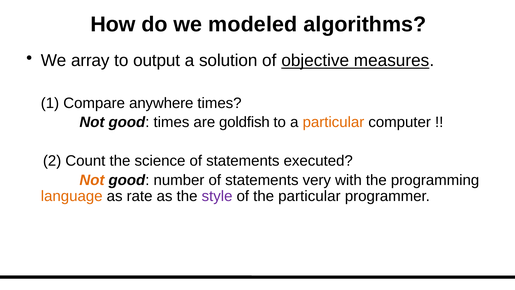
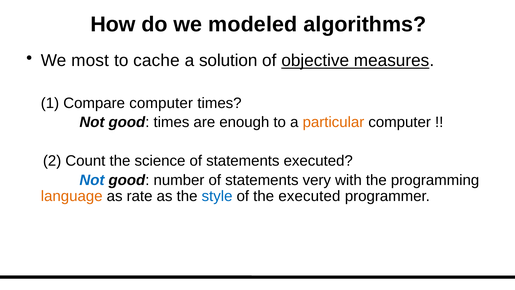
array: array -> most (90, 61)
output: output -> cache (156, 61)
Compare anywhere: anywhere -> computer (161, 103)
goldfish: goldfish -> enough (244, 122)
Not colour: orange -> blue (92, 180)
style colour: purple -> blue (217, 196)
the particular: particular -> executed (309, 196)
